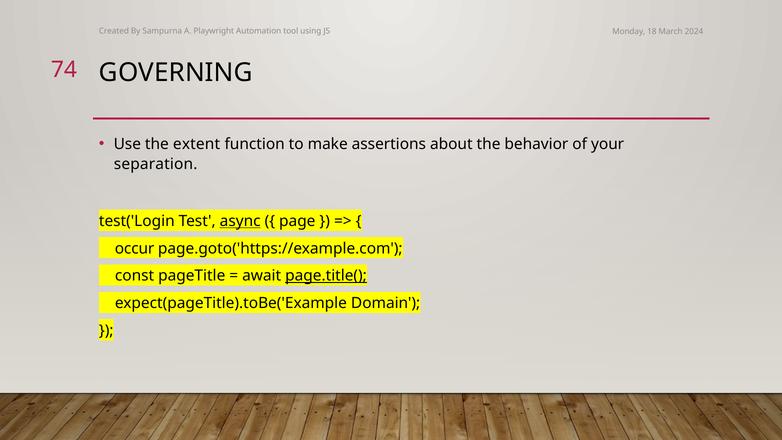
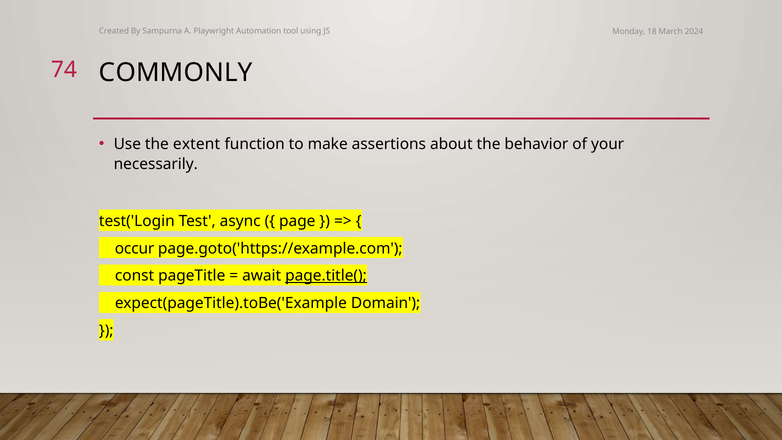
GOVERNING: GOVERNING -> COMMONLY (176, 72)
separation: separation -> necessarily (156, 164)
async underline: present -> none (240, 221)
